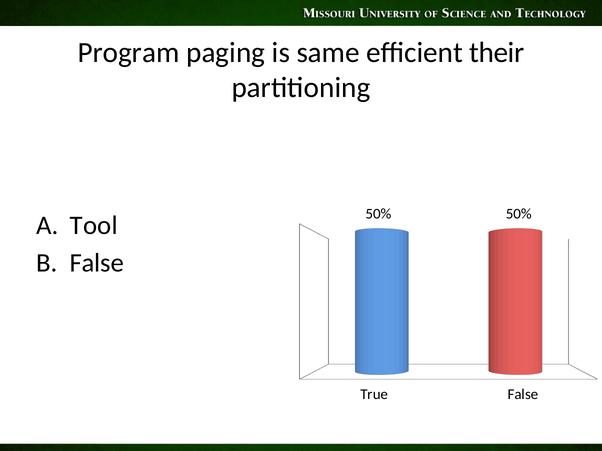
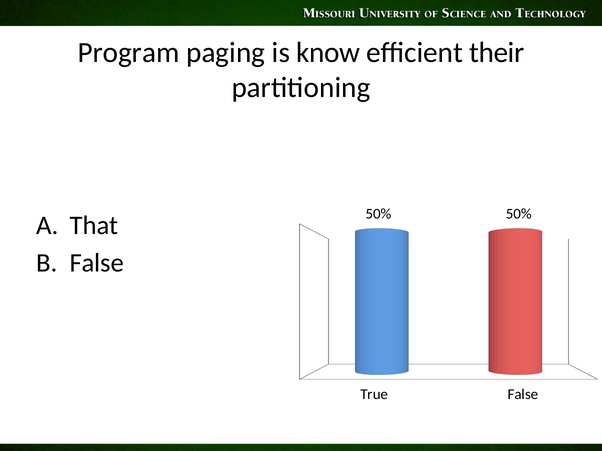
same: same -> know (328, 53)
Tool: Tool -> That (94, 226)
